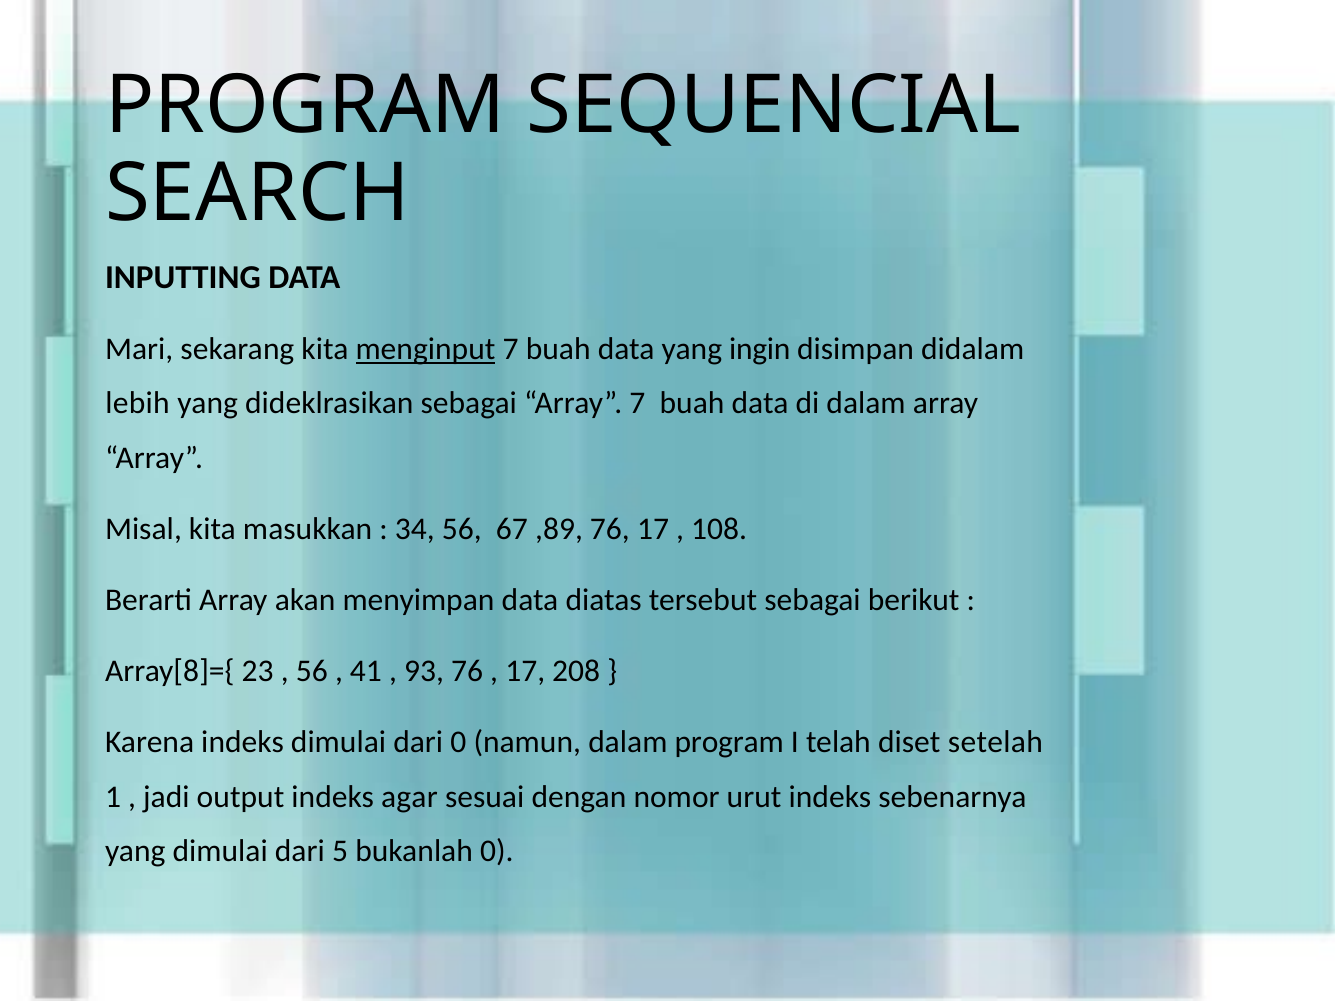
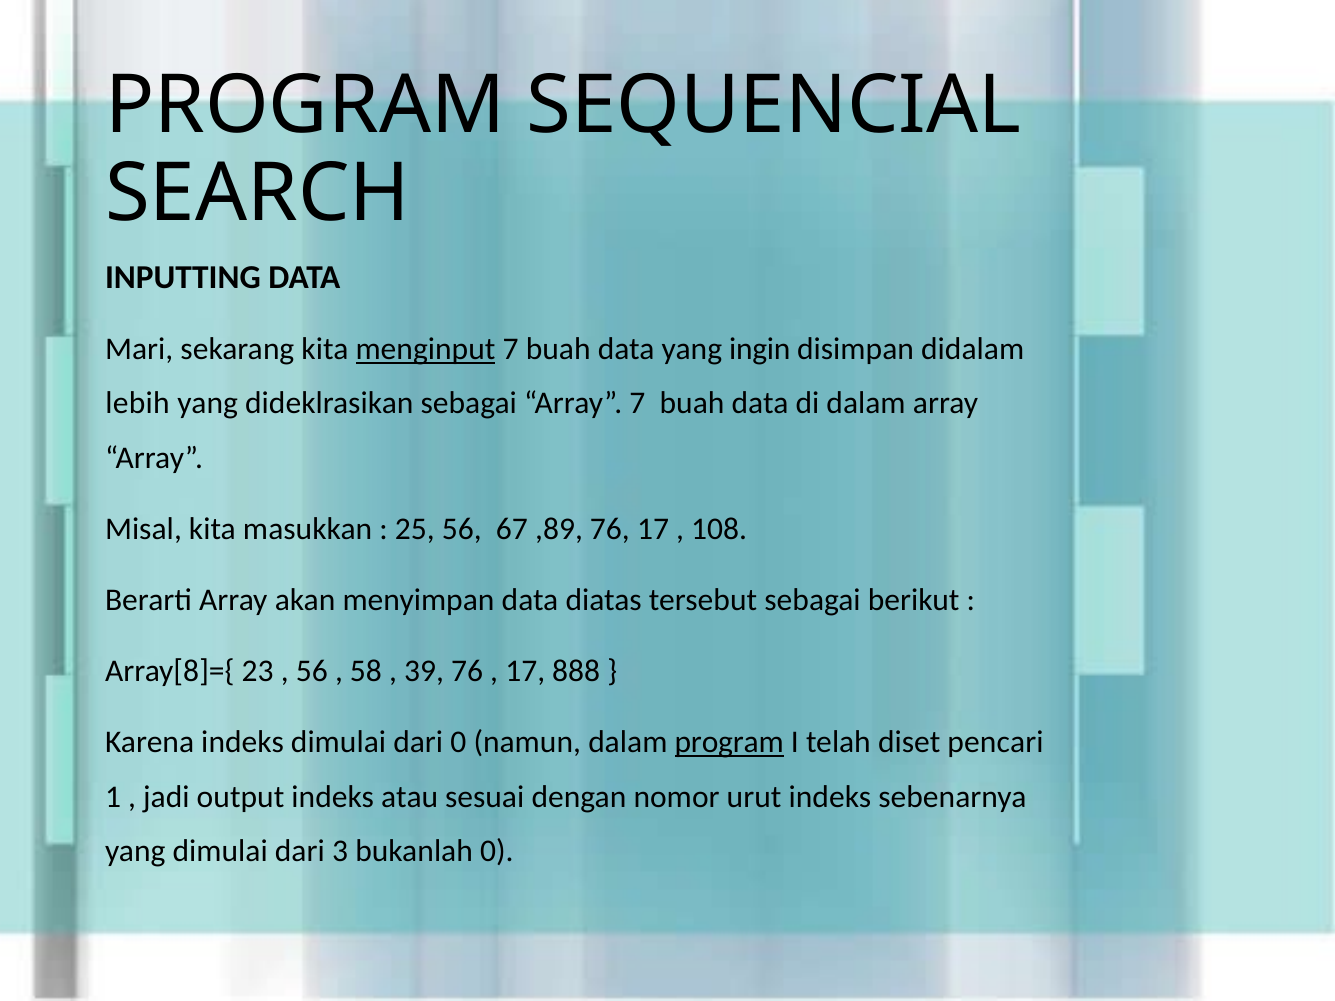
34: 34 -> 25 (415, 529)
41: 41 -> 58 (366, 671)
93: 93 -> 39 (424, 671)
208: 208 -> 888 (576, 671)
program underline: none -> present (729, 743)
setelah: setelah -> pencari (996, 743)
agar: agar -> atau (410, 797)
5: 5 -> 3 (340, 851)
